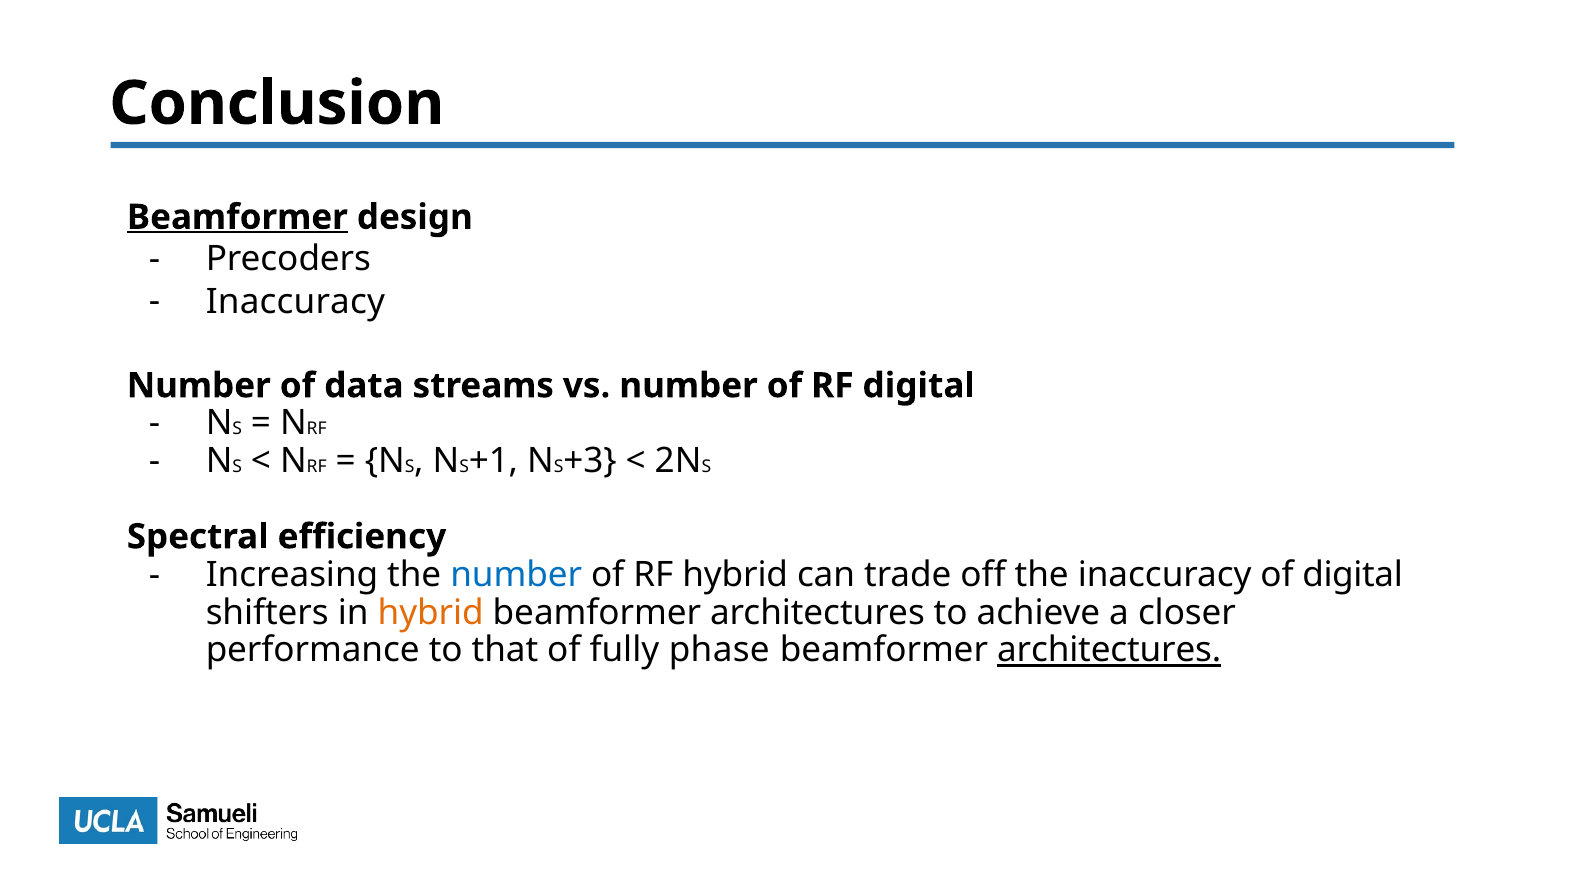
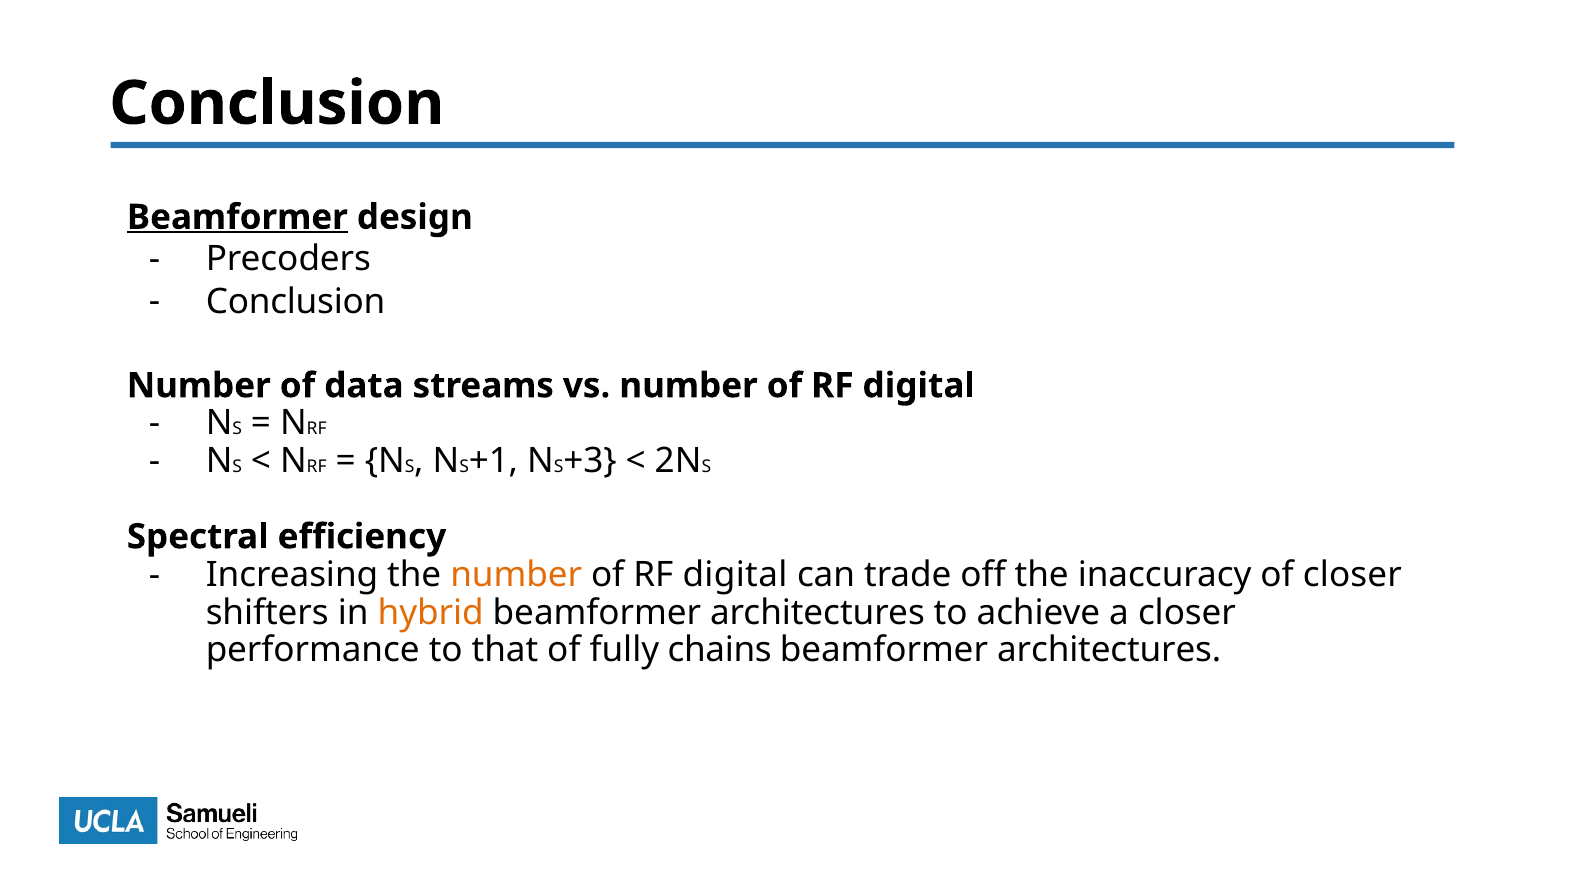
Inaccuracy: Inaccuracy -> Conclusion (296, 302)
number colour: blue -> orange (516, 575)
hybrid: hybrid -> digital (735, 575)
of digital: digital -> closer (1352, 575)
phase: phase -> chains (720, 651)
architectures underline: present -> none (1109, 651)
